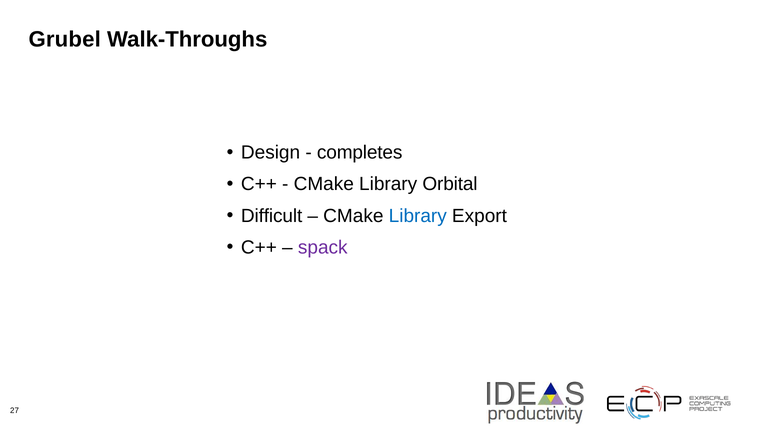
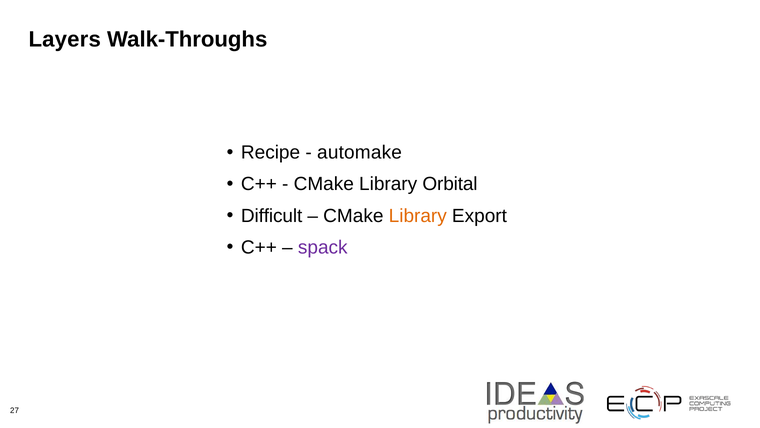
Grubel: Grubel -> Layers (65, 39)
Design: Design -> Recipe (271, 152)
completes: completes -> automake (360, 152)
Library colour: blue -> orange (418, 216)
